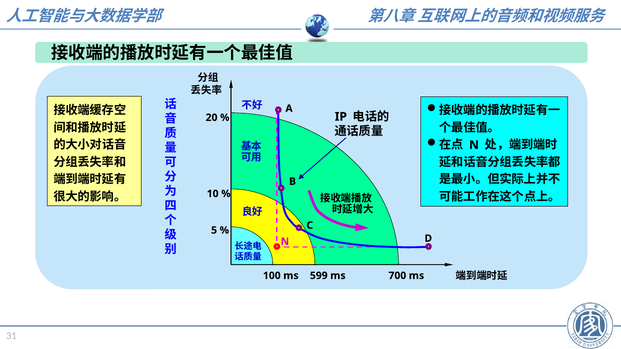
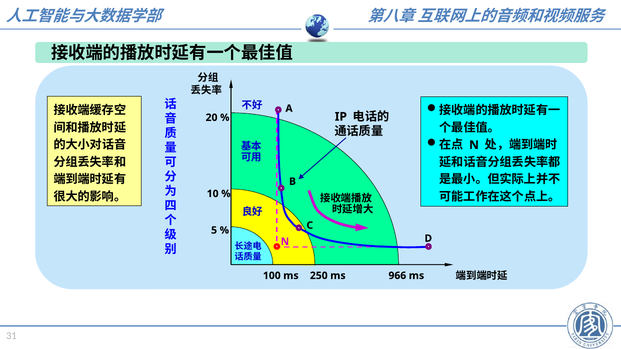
599: 599 -> 250 (319, 276)
700: 700 -> 966 (397, 276)
